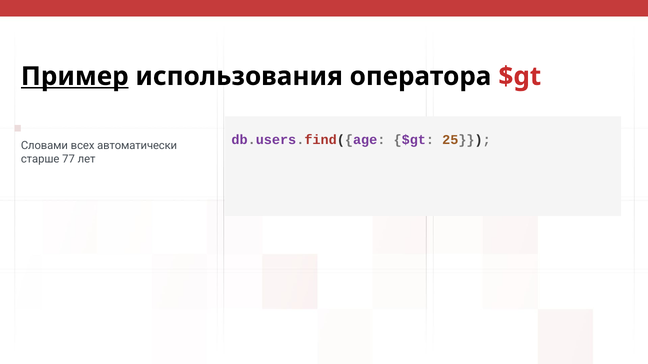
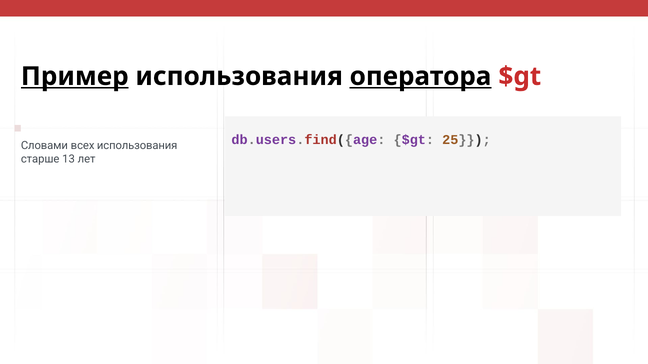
оператора underline: none -> present (420, 76)
всех автоматически: автоматически -> использования (137, 146)
77: 77 -> 13 (69, 159)
